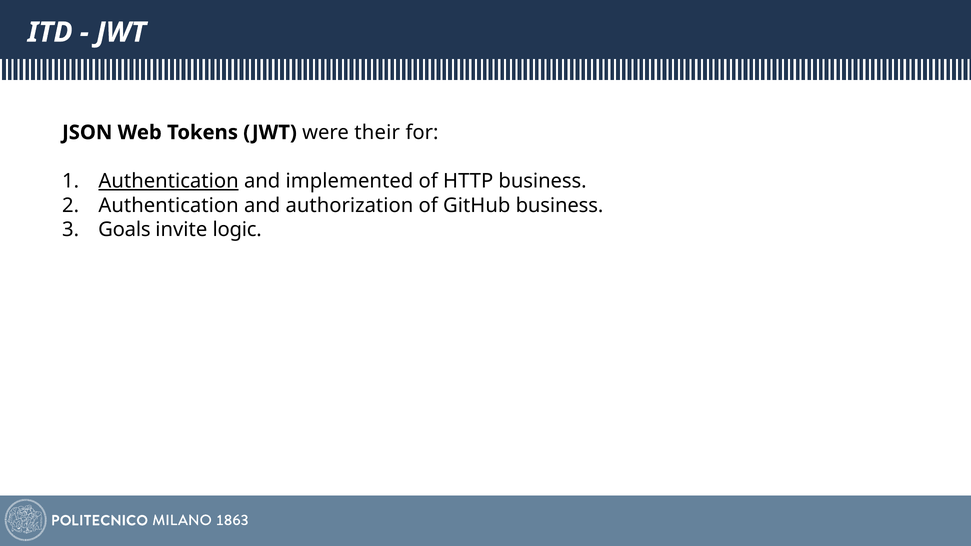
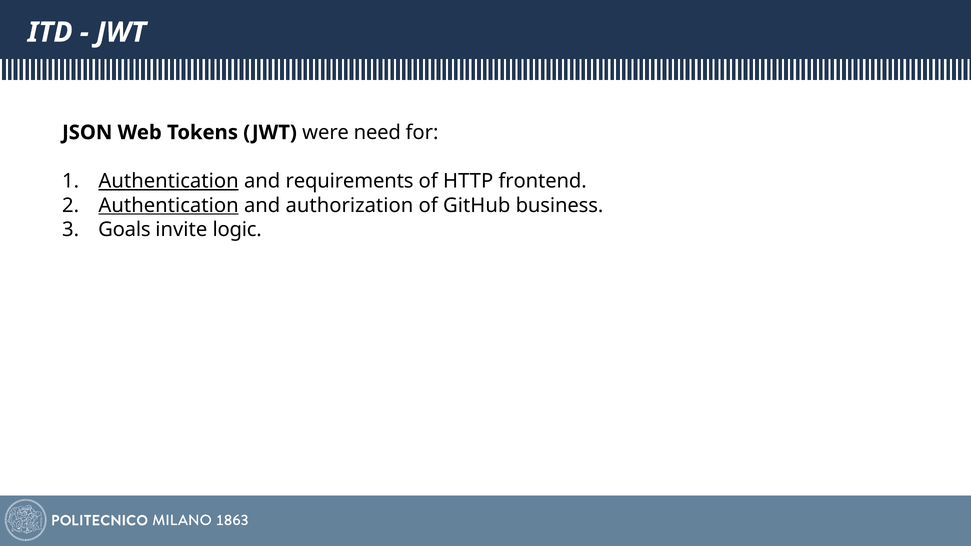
their: their -> need (377, 133)
implemented: implemented -> requirements (350, 181)
HTTP business: business -> frontend (543, 181)
Authentication underline: none -> present (169, 205)
